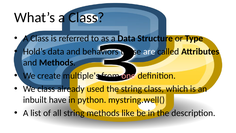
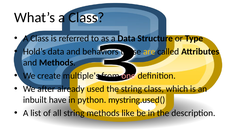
are colour: white -> yellow (149, 51)
We class: class -> after (46, 89)
mystring.well(: mystring.well( -> mystring.used( (137, 100)
